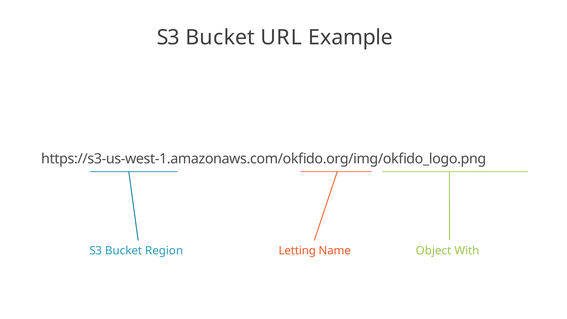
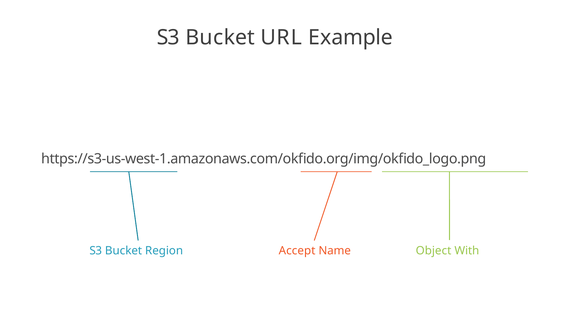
Letting: Letting -> Accept (297, 251)
